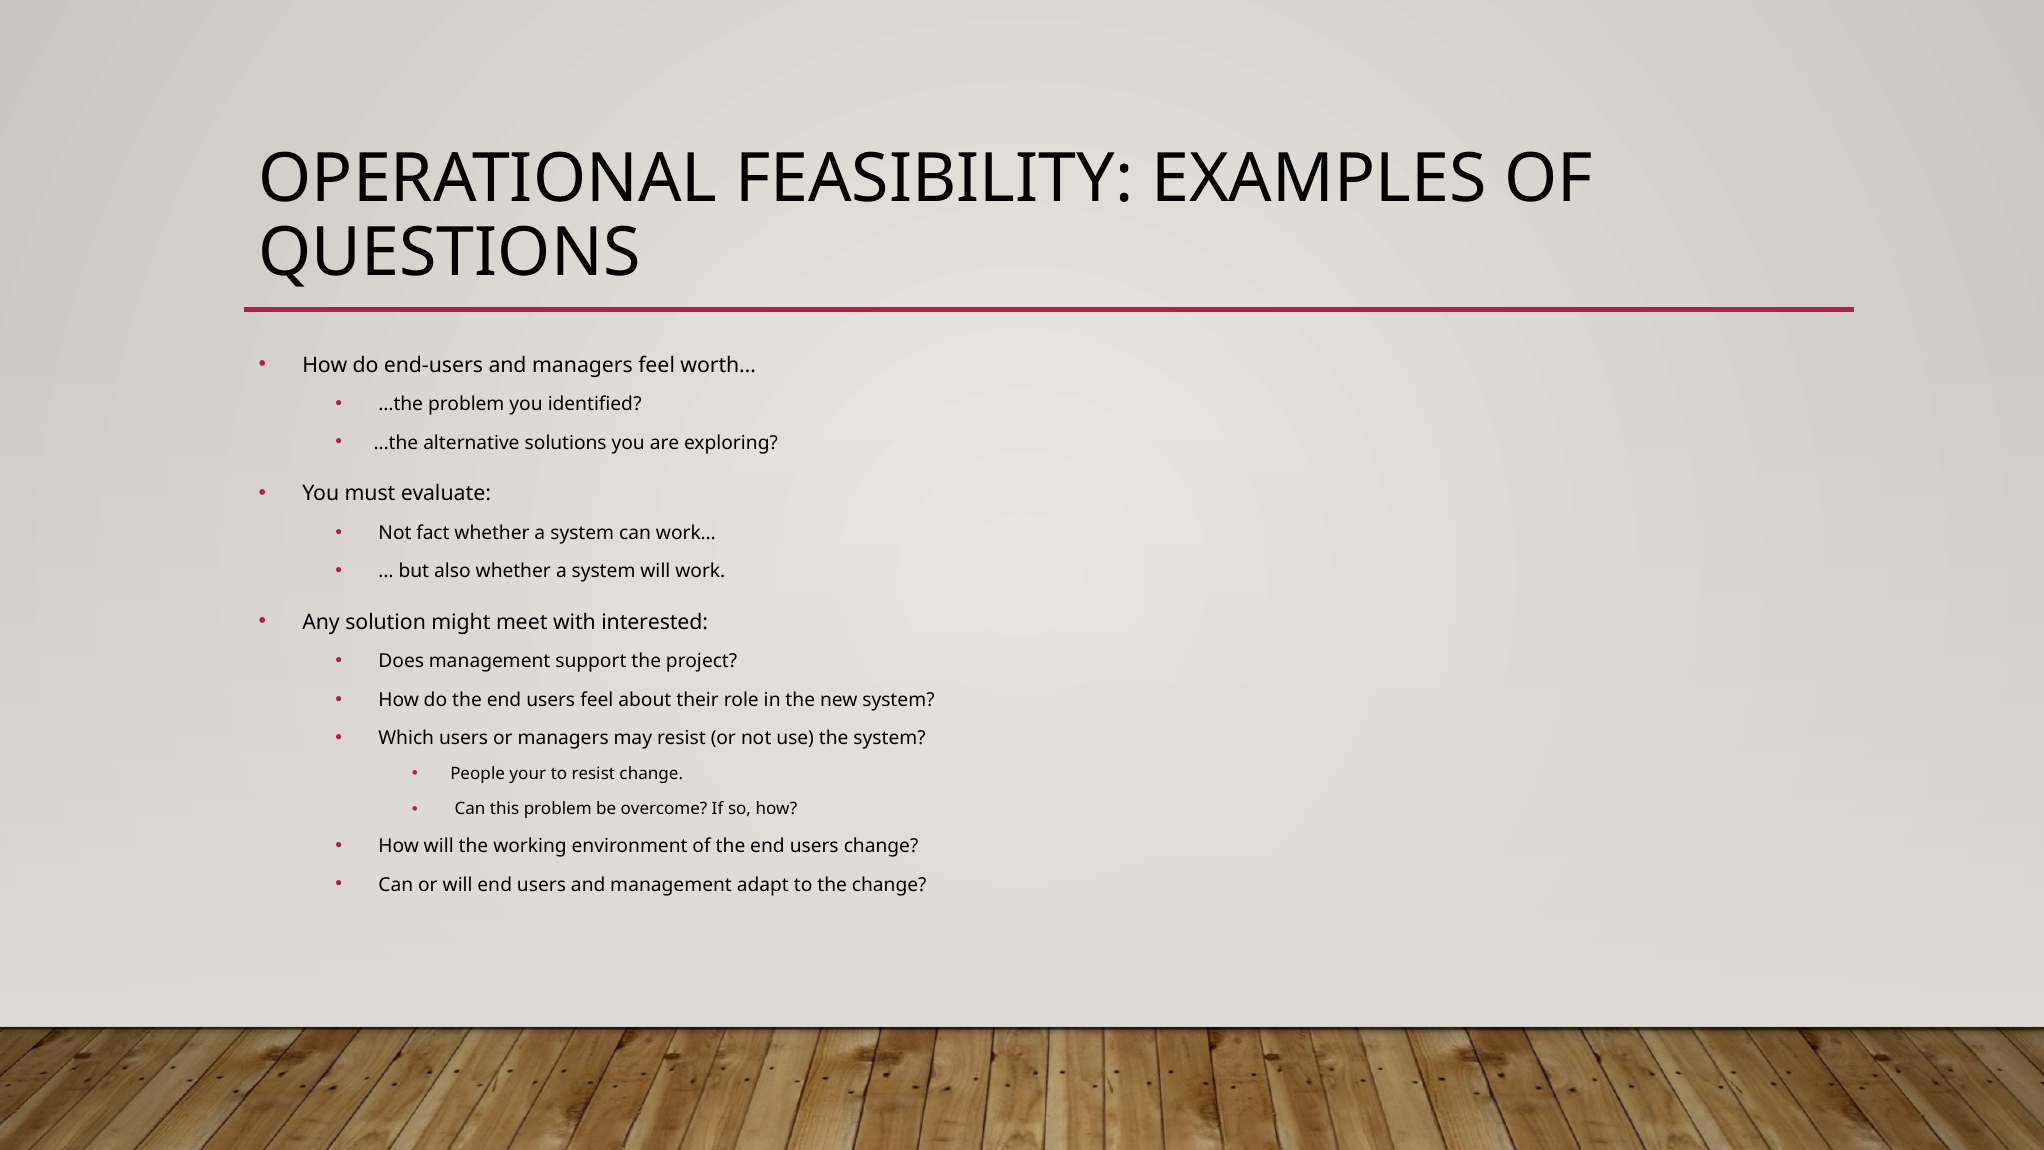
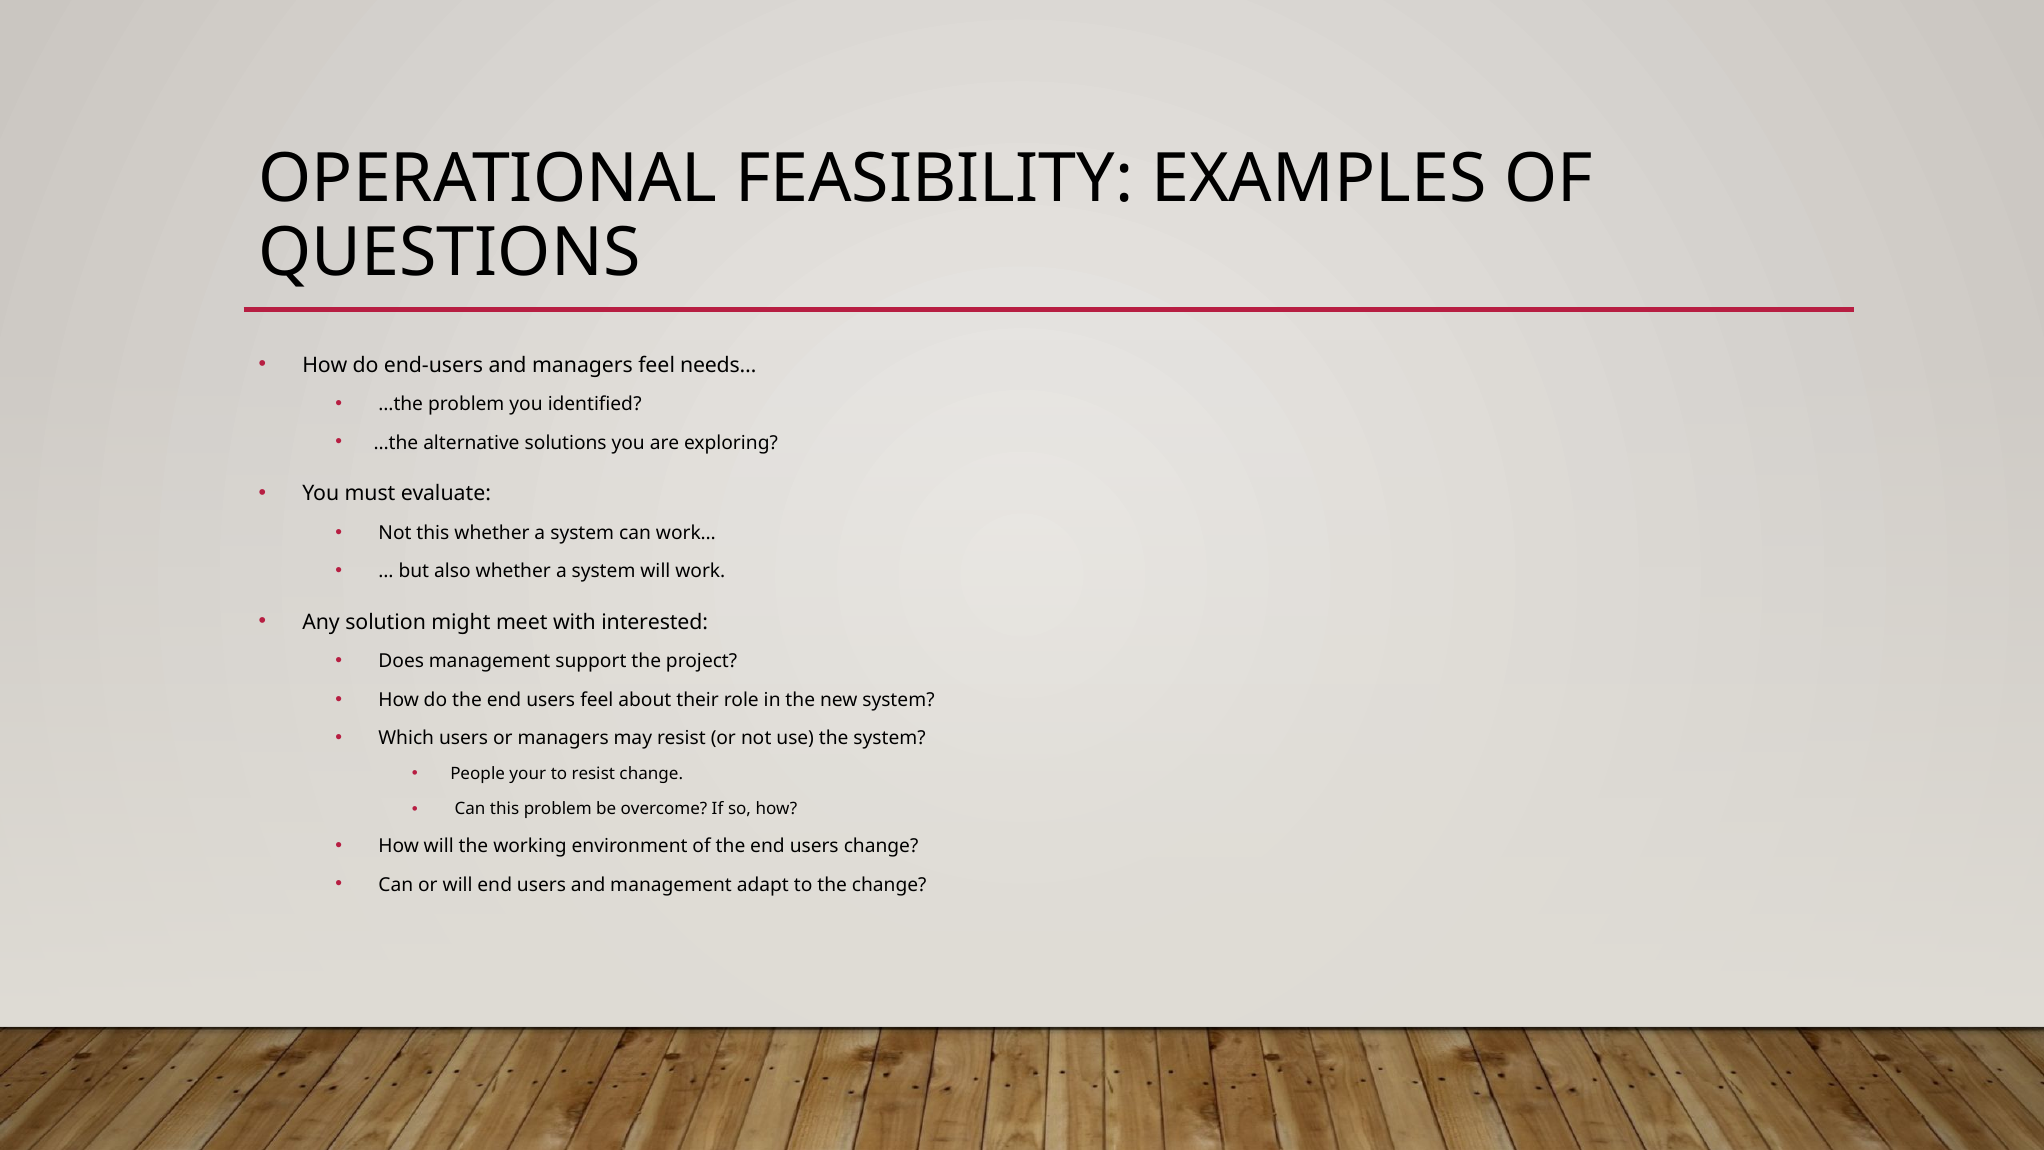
worth…: worth… -> needs… (718, 365)
Not fact: fact -> this (433, 533)
